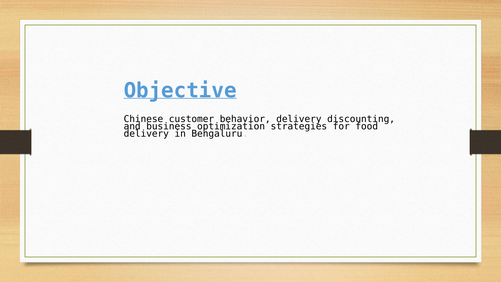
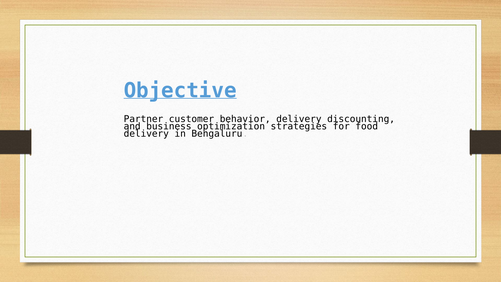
Chinese: Chinese -> Partner (143, 119)
